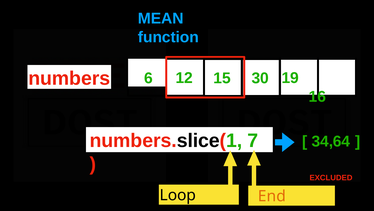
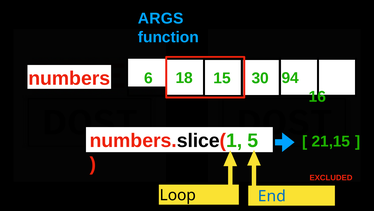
MEAN: MEAN -> ARGS (161, 18)
12: 12 -> 18 (184, 78)
19: 19 -> 94 (290, 78)
7: 7 -> 5 (253, 140)
34,64: 34,64 -> 21,15 (331, 141)
End colour: orange -> blue (272, 196)
